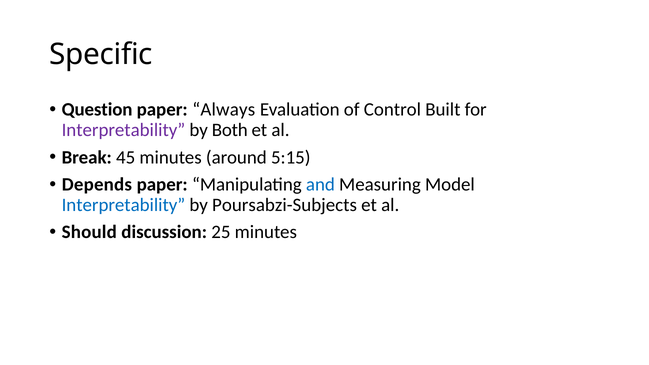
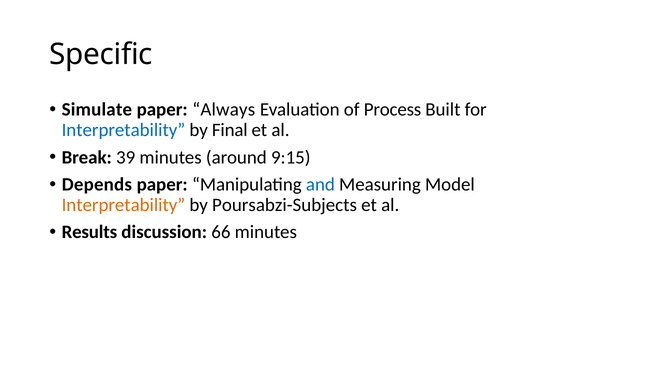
Question: Question -> Simulate (97, 110)
Control: Control -> Process (393, 110)
Interpretability colour: purple -> blue (123, 130)
Both: Both -> Final (230, 130)
45: 45 -> 39 (126, 157)
5:15: 5:15 -> 9:15 (291, 157)
Interpretability colour: blue -> orange (123, 205)
Should: Should -> Results (89, 232)
25: 25 -> 66 (221, 232)
